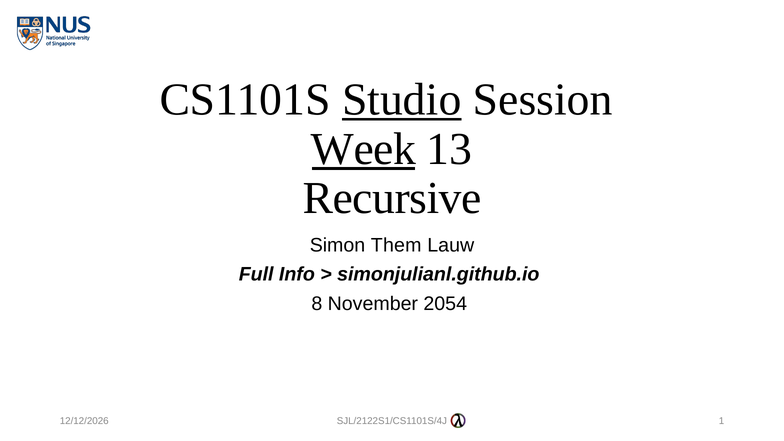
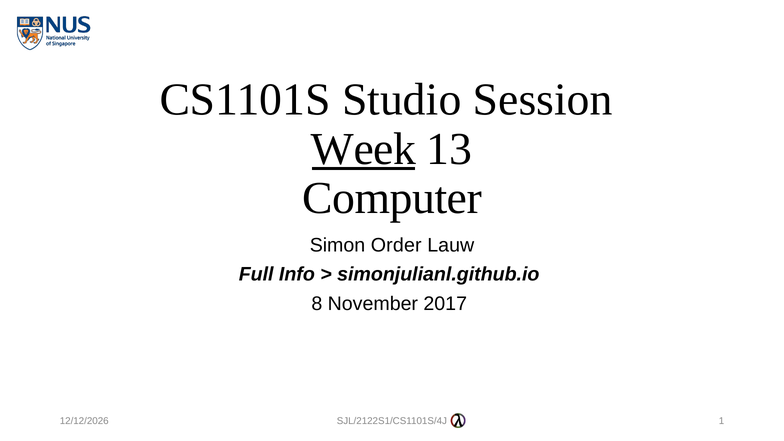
Studio underline: present -> none (402, 100)
Recursive: Recursive -> Computer (392, 198)
Them: Them -> Order (396, 245)
2054: 2054 -> 2017 (445, 304)
